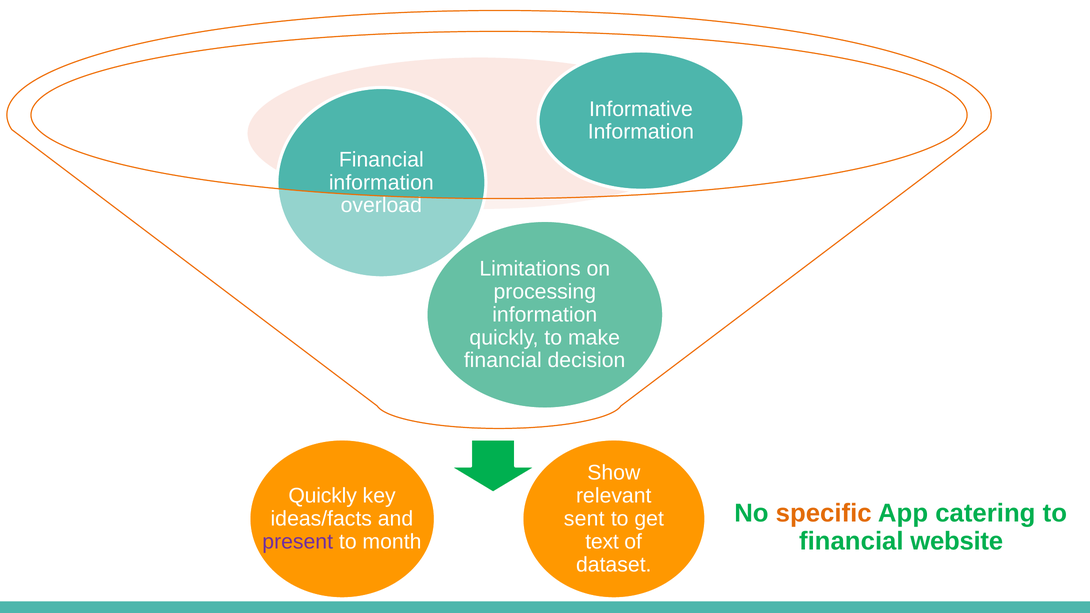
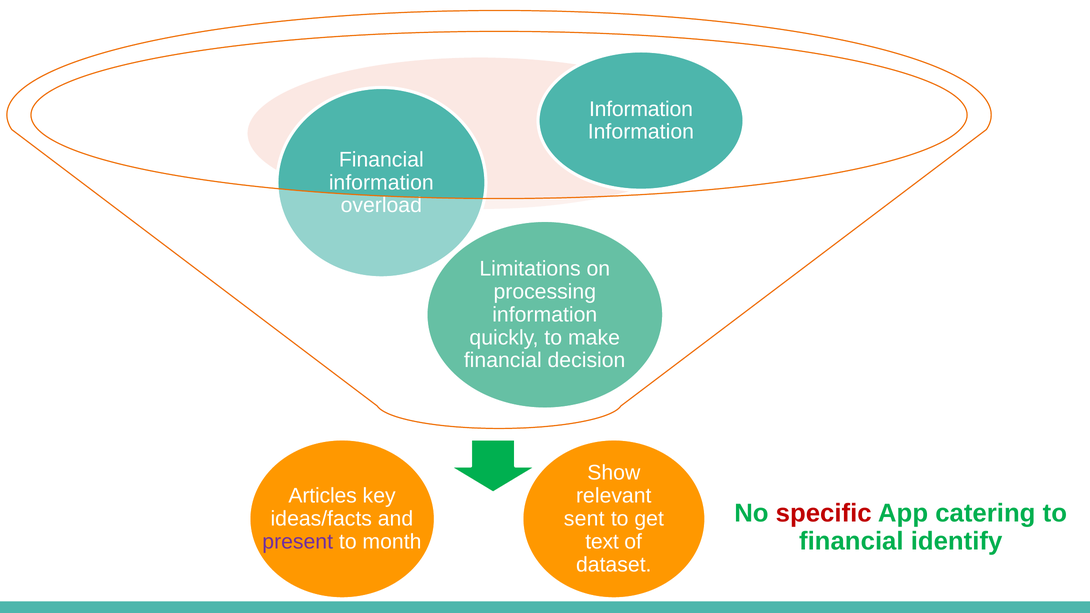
Informative: Informative -> Information (641, 109)
Quickly: Quickly -> Articles (323, 496)
specific colour: orange -> red (824, 514)
website: website -> identify (957, 541)
